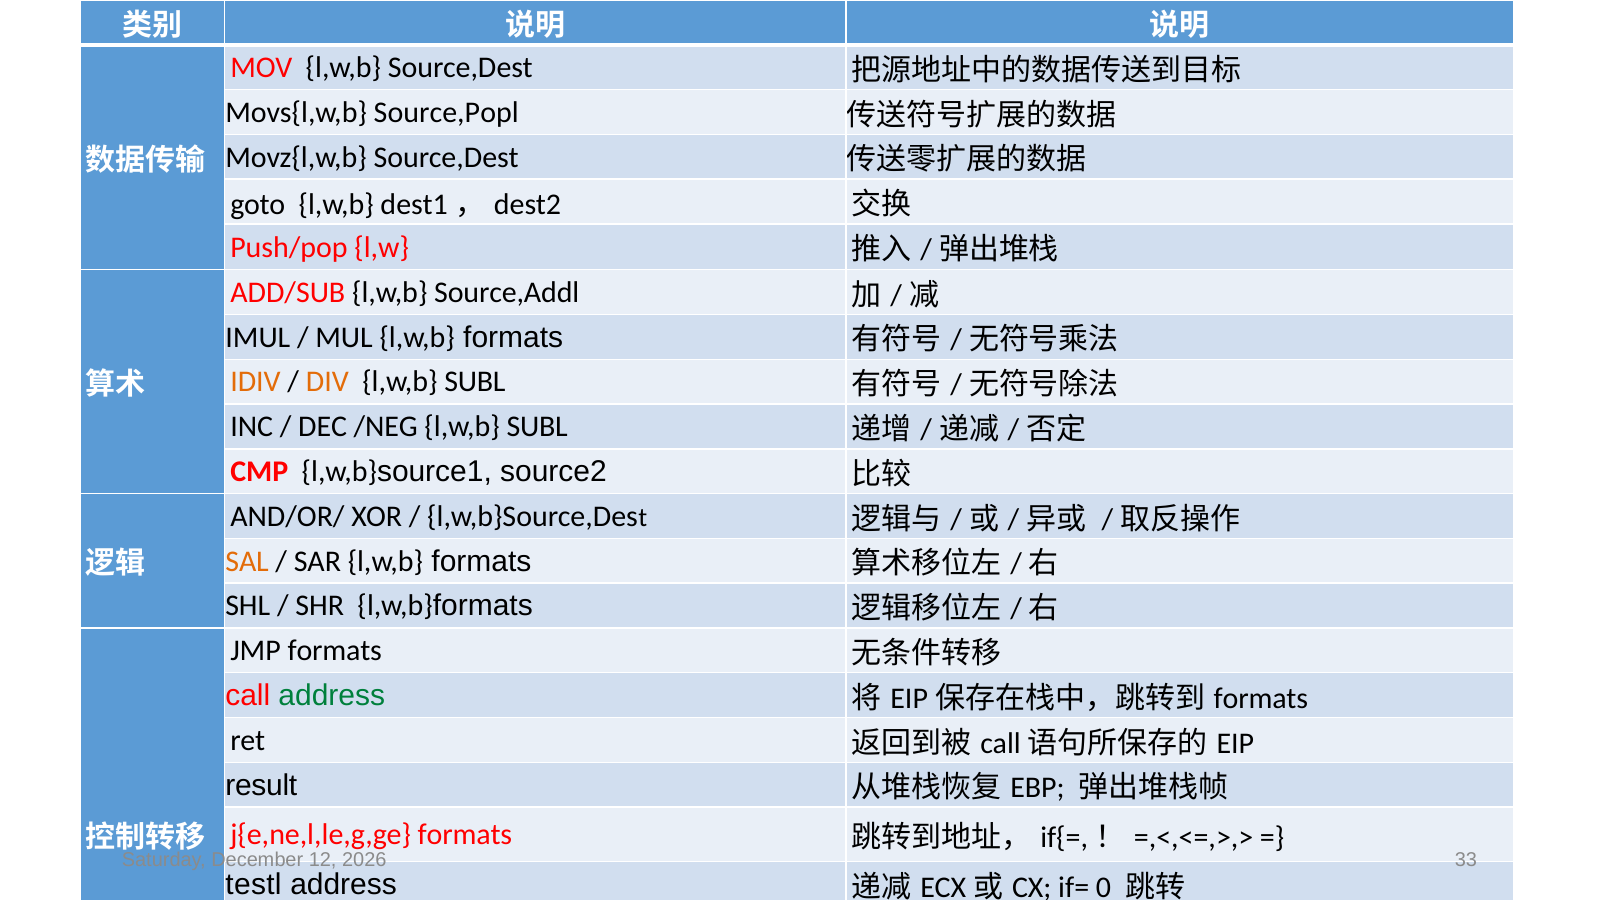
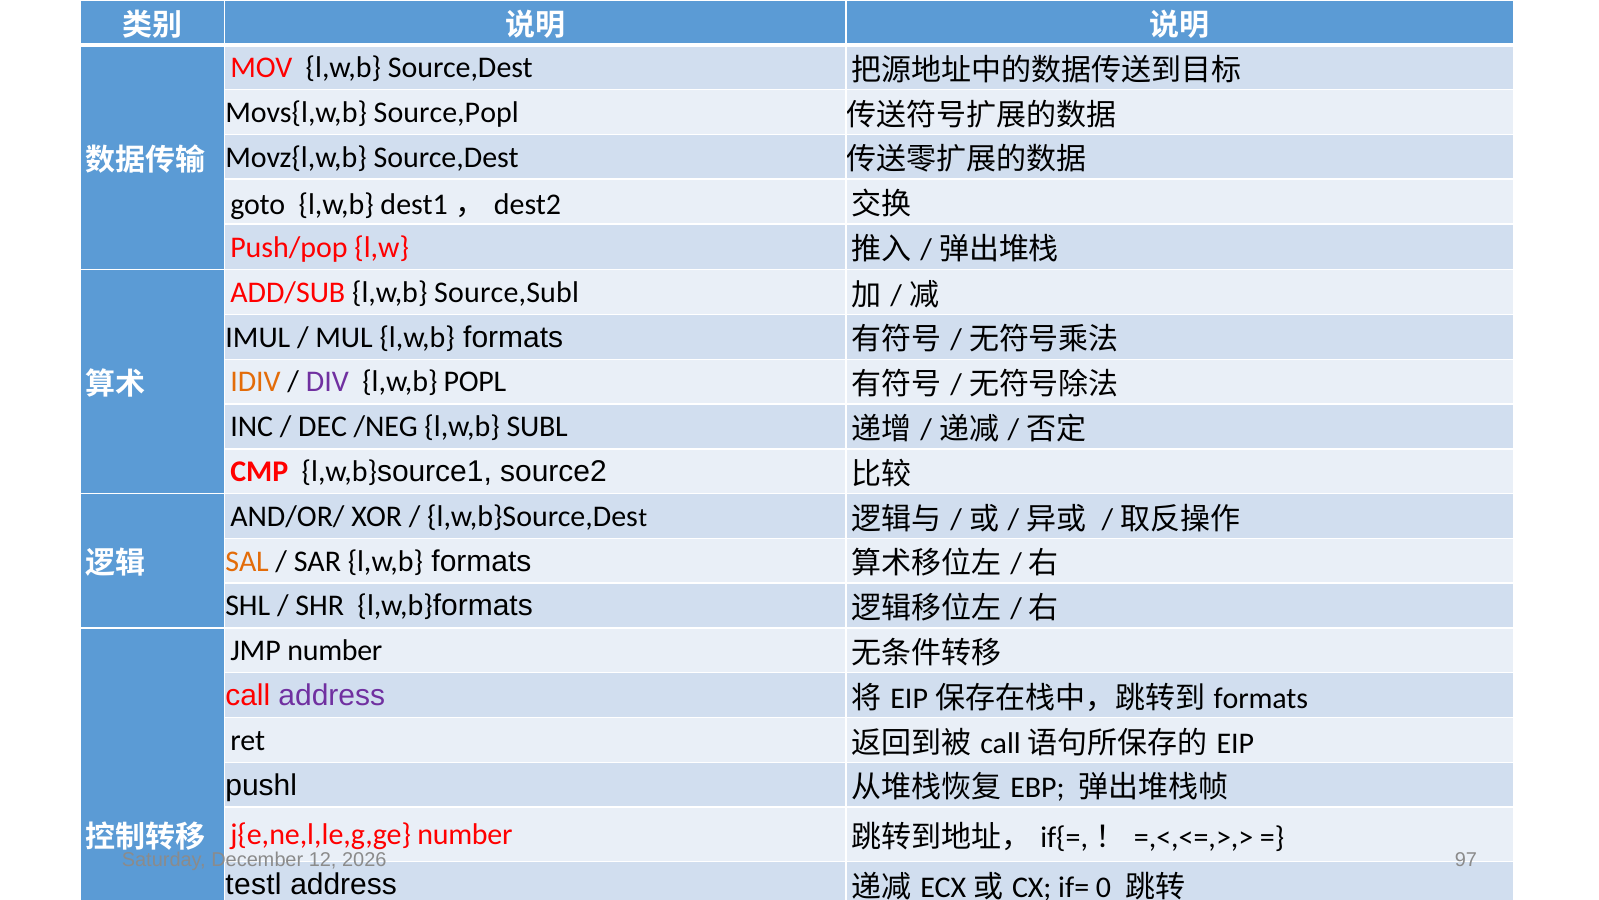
Source,Addl: Source,Addl -> Source,Subl (507, 292)
DIV colour: orange -> purple (327, 382)
SUBL: SUBL -> POPL (475, 382)
JMP formats: formats -> number (335, 650)
address colour: green -> purple (332, 695)
result: result -> pushl (261, 785)
j{e,ne,l,le,g,ge formats: formats -> number (465, 834)
33: 33 -> 97 (1466, 859)
